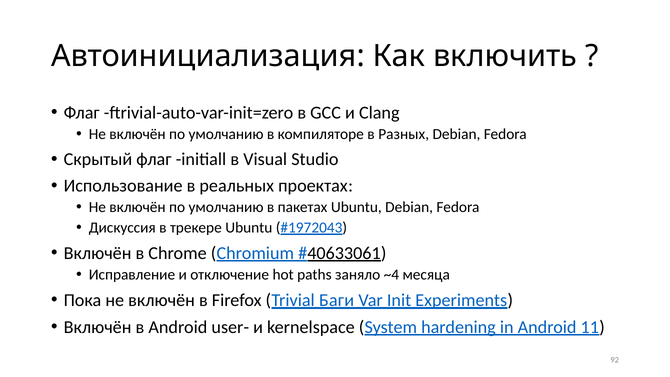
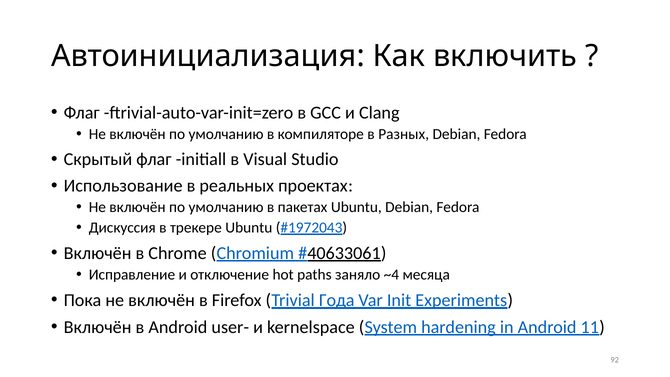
Баги: Баги -> Года (337, 300)
